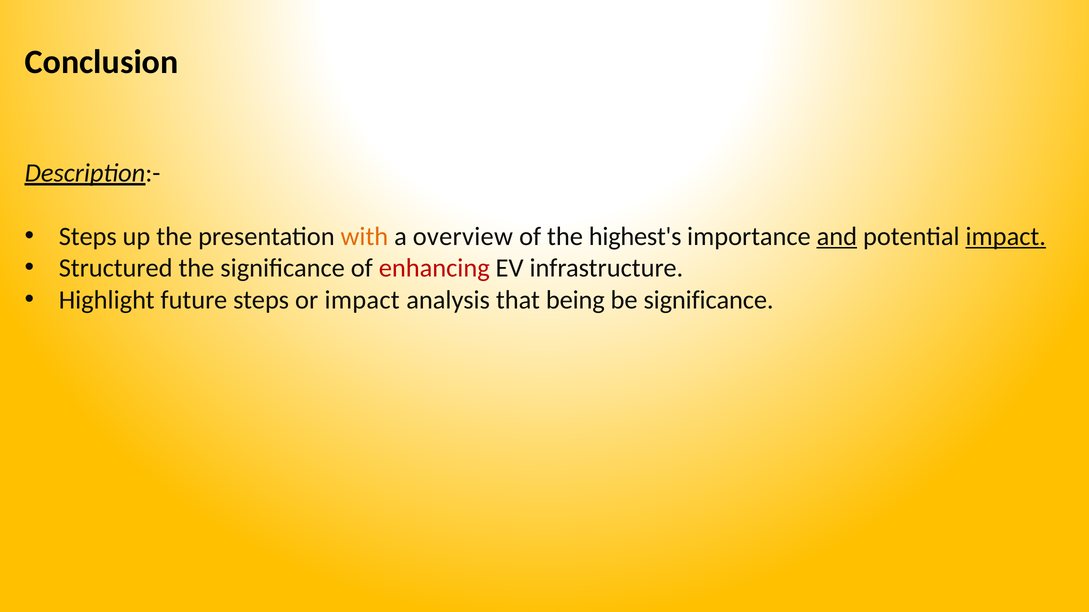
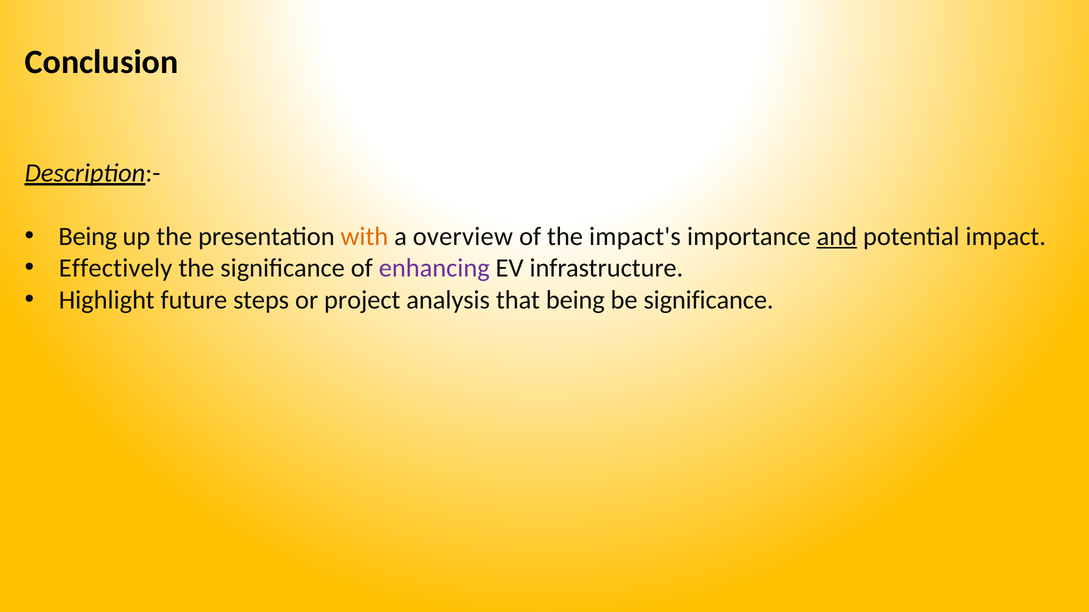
Steps: Steps -> Being (88, 237)
highest's: highest's -> impact's (635, 237)
impact underline: present -> none (1006, 237)
Structured: Structured -> Effectively (116, 268)
enhancing colour: red -> purple (434, 268)
or impact: impact -> project (362, 300)
